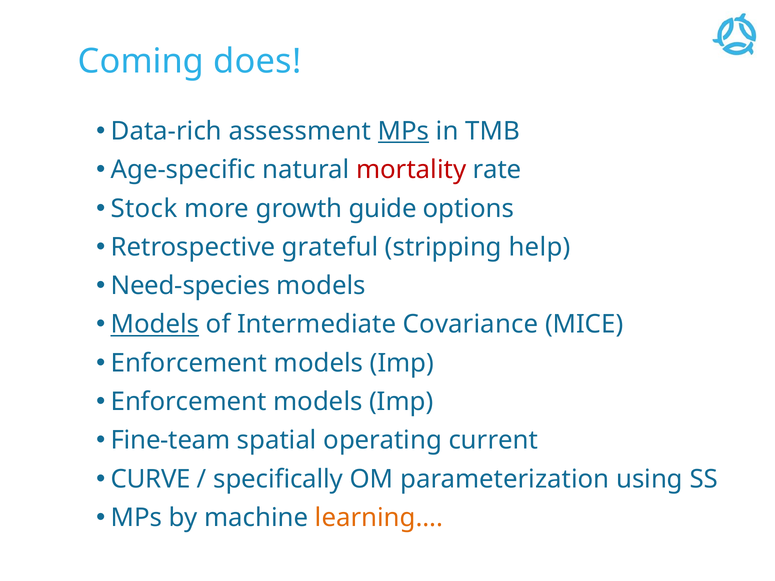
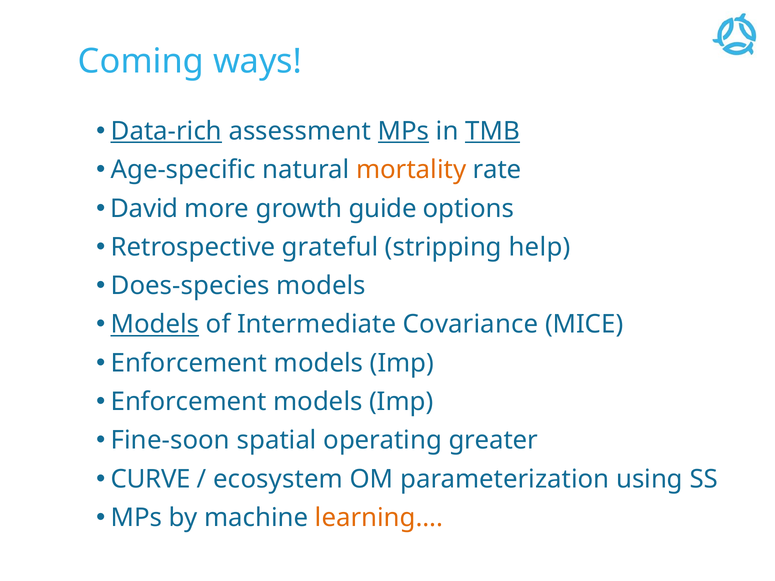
does: does -> ways (258, 62)
Data-rich underline: none -> present (166, 131)
TMB underline: none -> present (493, 131)
mortality colour: red -> orange (411, 170)
Stock: Stock -> David (144, 209)
Need-species: Need-species -> Does-species (190, 286)
Fine-team: Fine-team -> Fine-soon (170, 441)
current: current -> greater (493, 441)
specifically: specifically -> ecosystem (278, 479)
